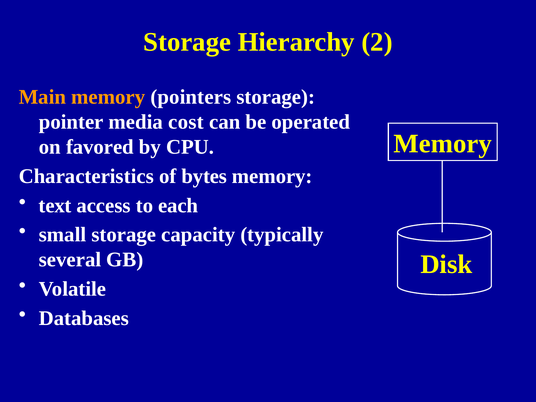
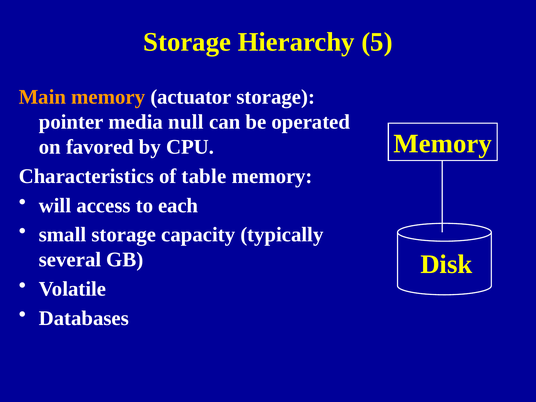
2: 2 -> 5 (377, 42)
pointers: pointers -> actuator (191, 97)
cost: cost -> null (186, 122)
bytes: bytes -> table (204, 176)
text: text -> will (55, 206)
